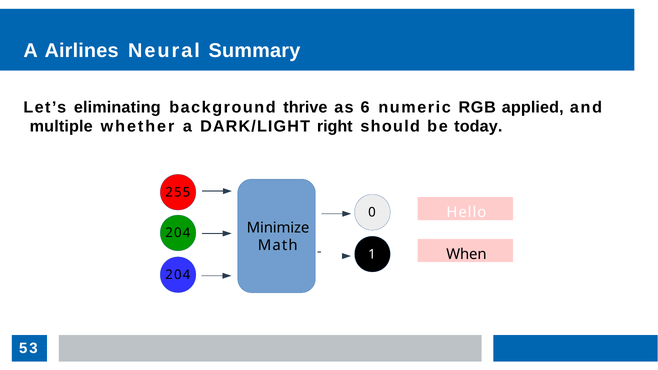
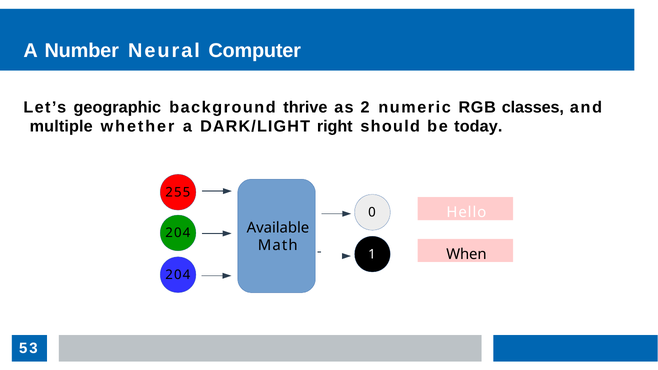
Airlines: Airlines -> Number (82, 50)
Summary: Summary -> Computer (255, 50)
eliminating: eliminating -> geographic (117, 107)
6: 6 -> 2 (365, 107)
applied: applied -> classes (533, 107)
Minimize: Minimize -> Available (278, 228)
